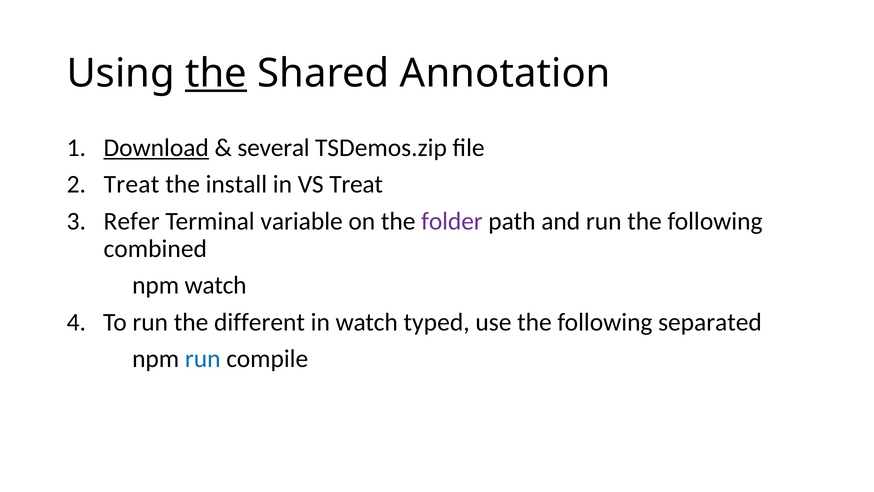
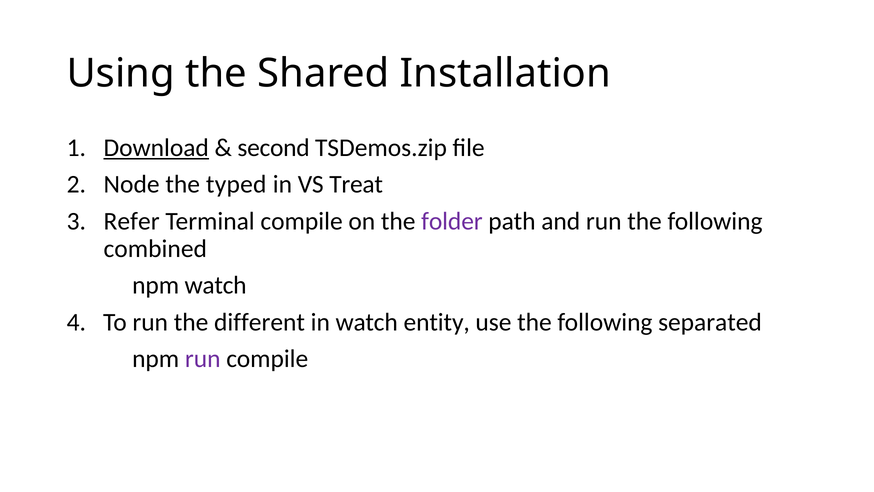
the underline: present -> none (216, 73)
Annotation: Annotation -> Installation (505, 73)
several: several -> second (274, 148)
Treat: Treat -> Node (132, 184)
install: install -> typed (236, 184)
Terminal variable: variable -> compile (302, 221)
typed: typed -> entity (437, 322)
run colour: blue -> purple (203, 359)
